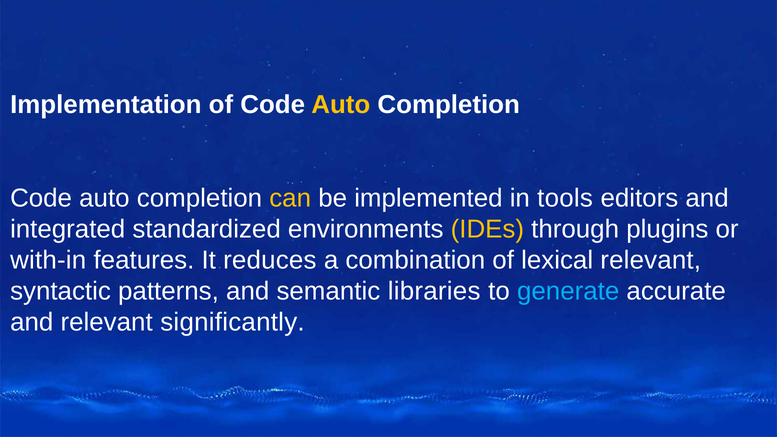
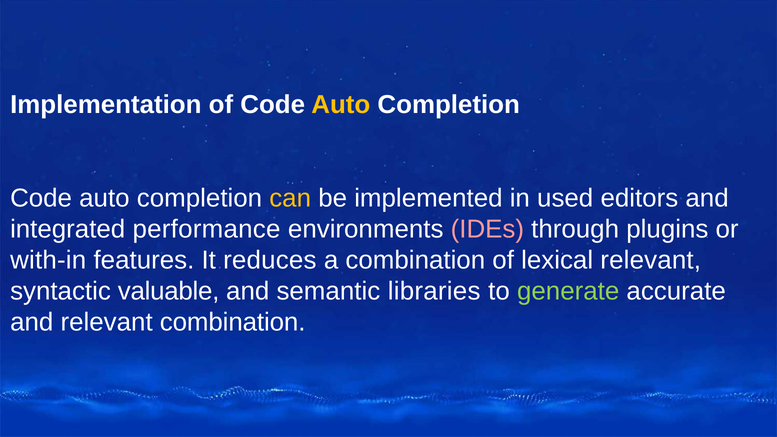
tools: tools -> used (565, 198)
standardized: standardized -> performance (206, 229)
IDEs colour: yellow -> pink (487, 229)
patterns: patterns -> valuable (169, 291)
generate colour: light blue -> light green (568, 291)
relevant significantly: significantly -> combination (233, 322)
